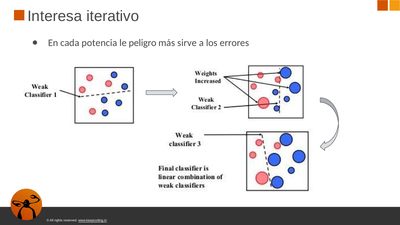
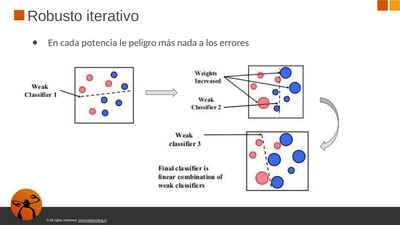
Interesa: Interesa -> Robusto (55, 16)
sirve: sirve -> nada (187, 43)
